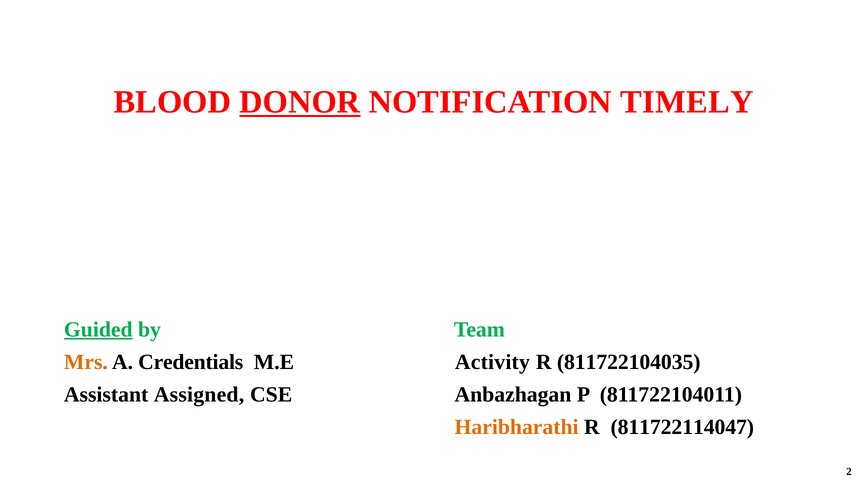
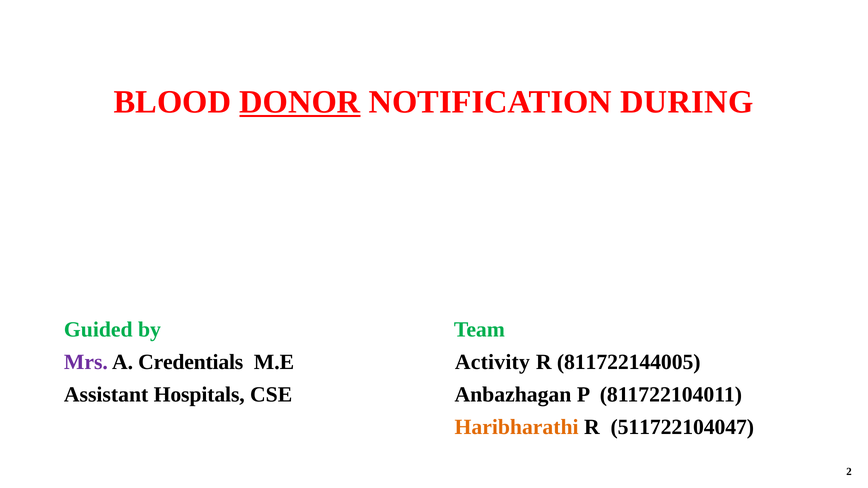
TIMELY: TIMELY -> DURING (687, 102)
Guided underline: present -> none (98, 330)
Mrs colour: orange -> purple (86, 362)
811722104035: 811722104035 -> 811722144005 (629, 362)
Assigned: Assigned -> Hospitals (199, 395)
811722114047: 811722114047 -> 511722104047 (682, 427)
